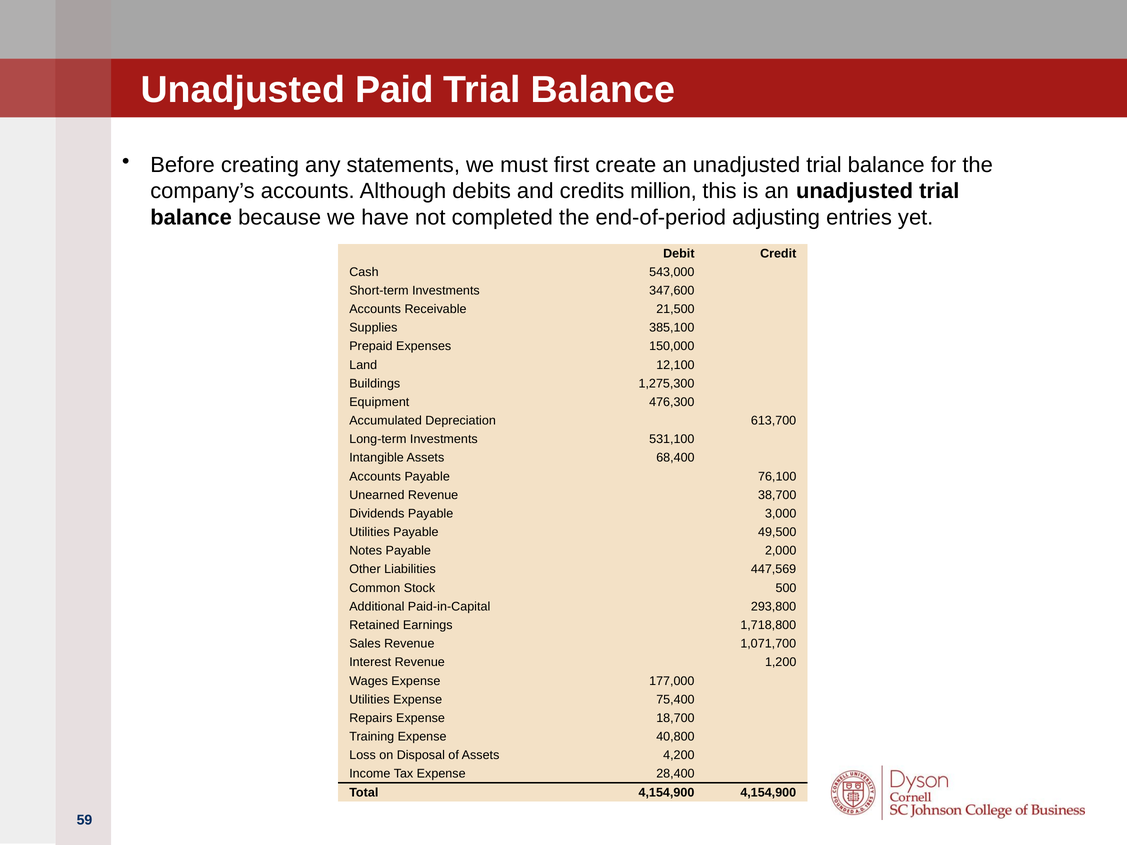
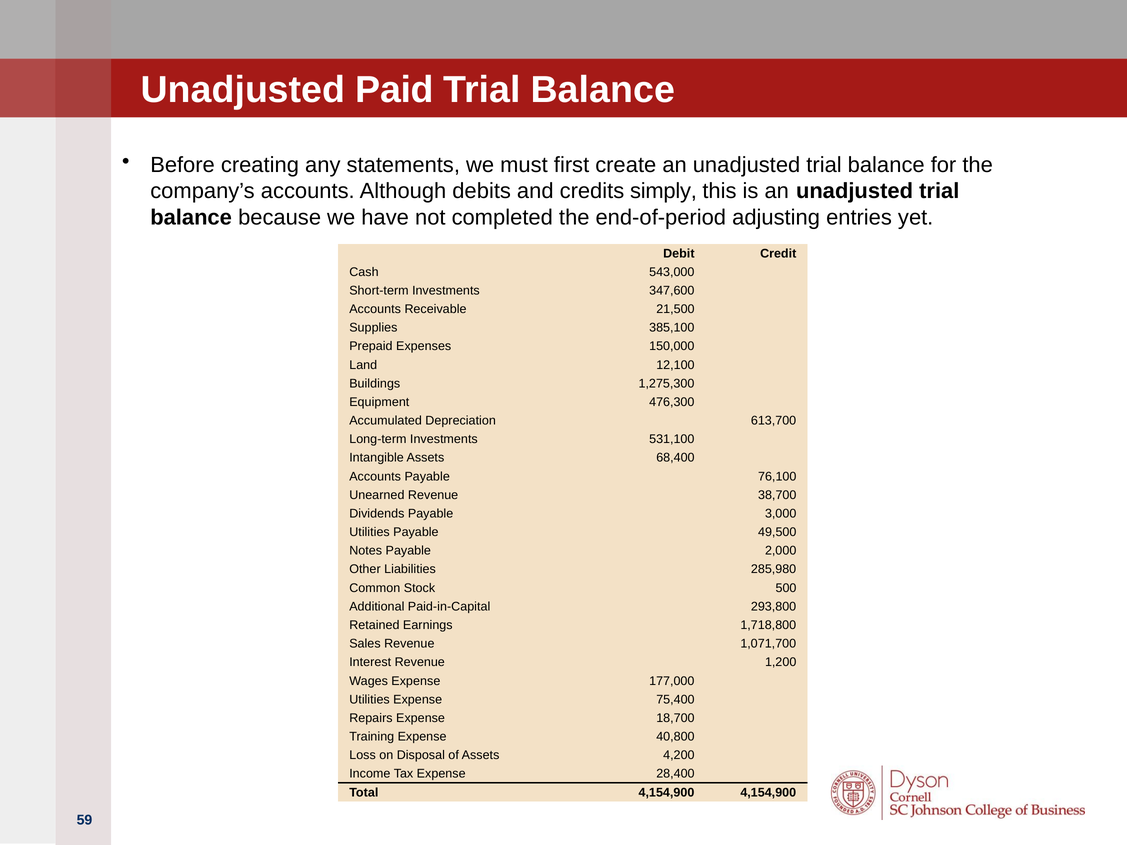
million: million -> simply (663, 191)
447,569: 447,569 -> 285,980 (774, 570)
